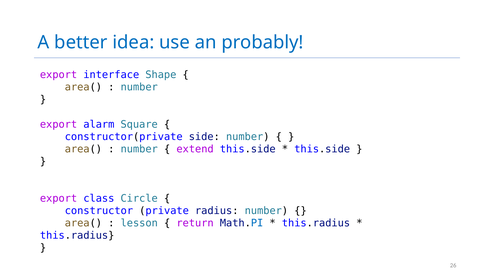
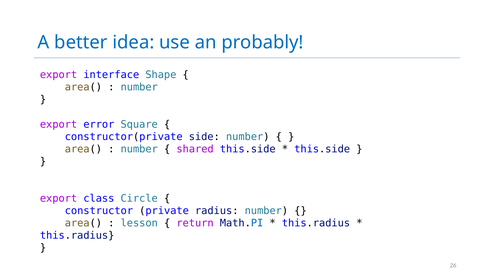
alarm: alarm -> error (99, 124)
extend: extend -> shared (195, 149)
